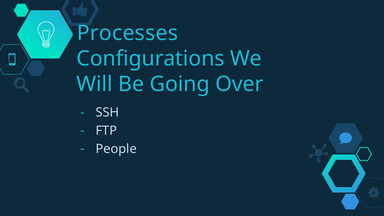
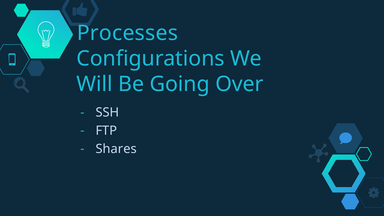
People: People -> Shares (116, 149)
